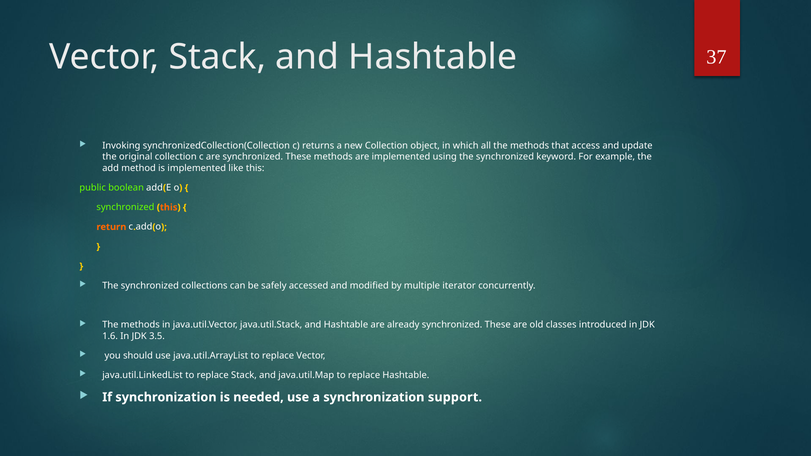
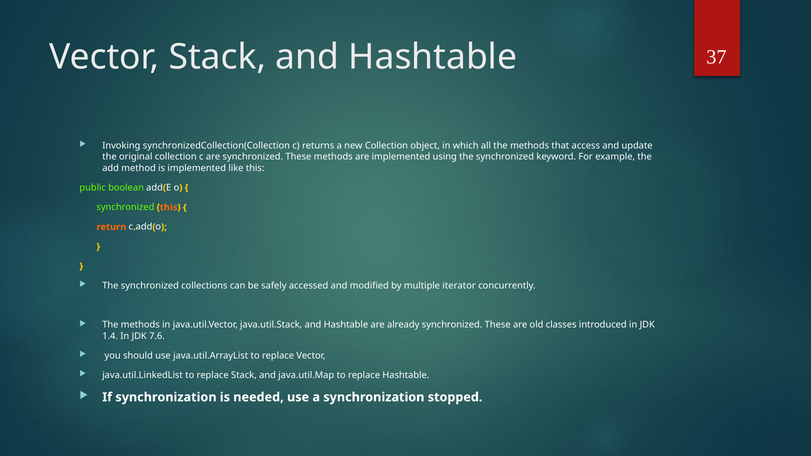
1.6: 1.6 -> 1.4 (110, 336)
3.5: 3.5 -> 7.6 (157, 336)
support: support -> stopped (455, 397)
